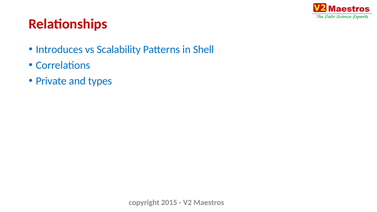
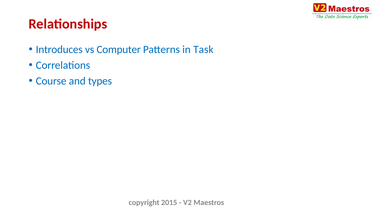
Scalability: Scalability -> Computer (119, 49)
Shell: Shell -> Task (203, 49)
Private: Private -> Course (51, 81)
